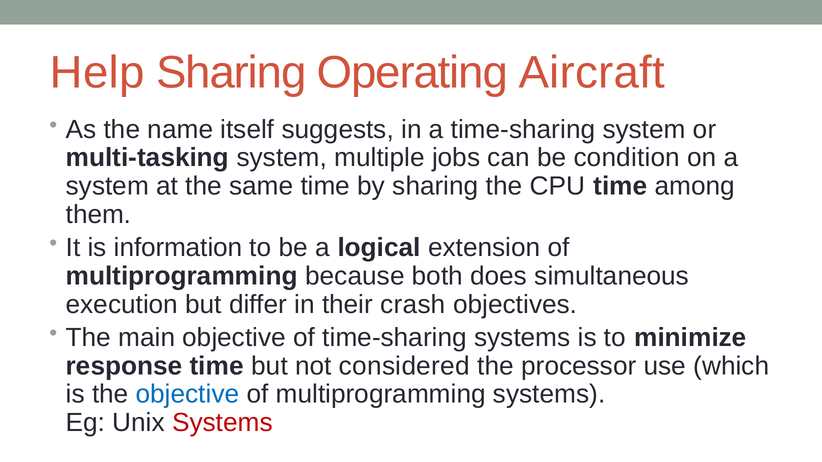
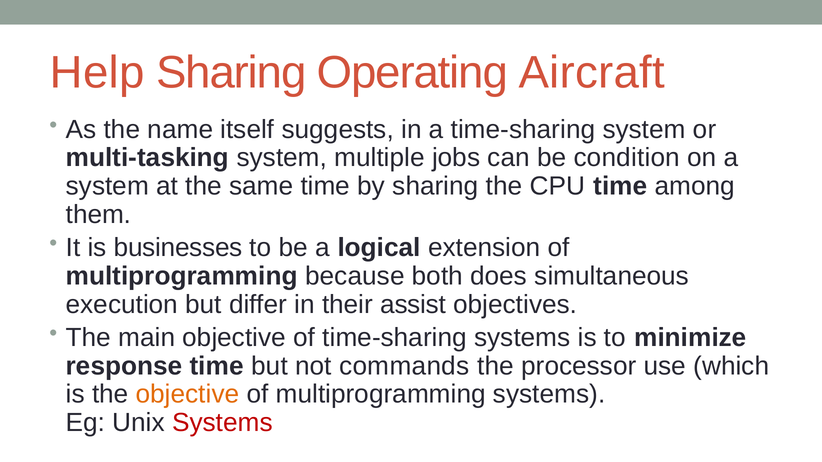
information: information -> businesses (178, 248)
crash: crash -> assist (413, 305)
considered: considered -> commands (404, 366)
objective colour: blue -> orange (188, 395)
